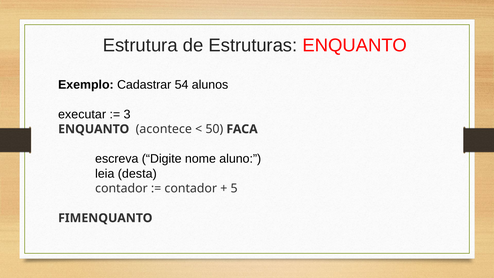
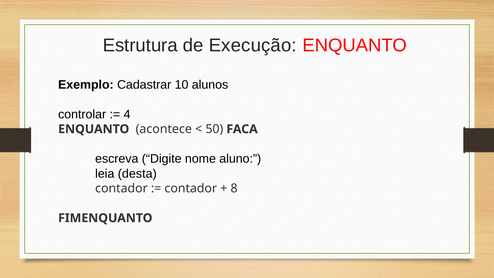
Estruturas: Estruturas -> Execução (253, 45)
54: 54 -> 10 (182, 85)
executar: executar -> controlar (82, 114)
3: 3 -> 4 (127, 114)
5: 5 -> 8 (234, 188)
